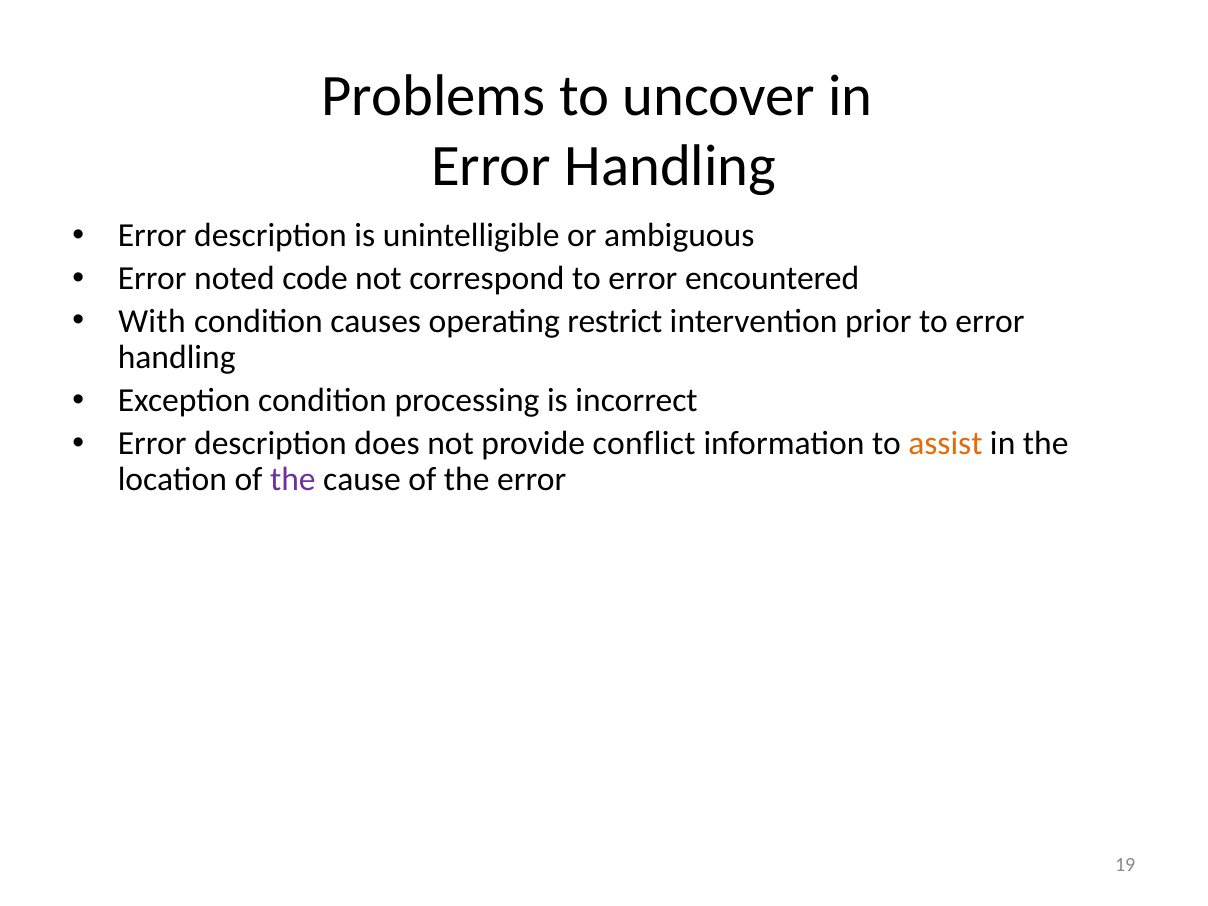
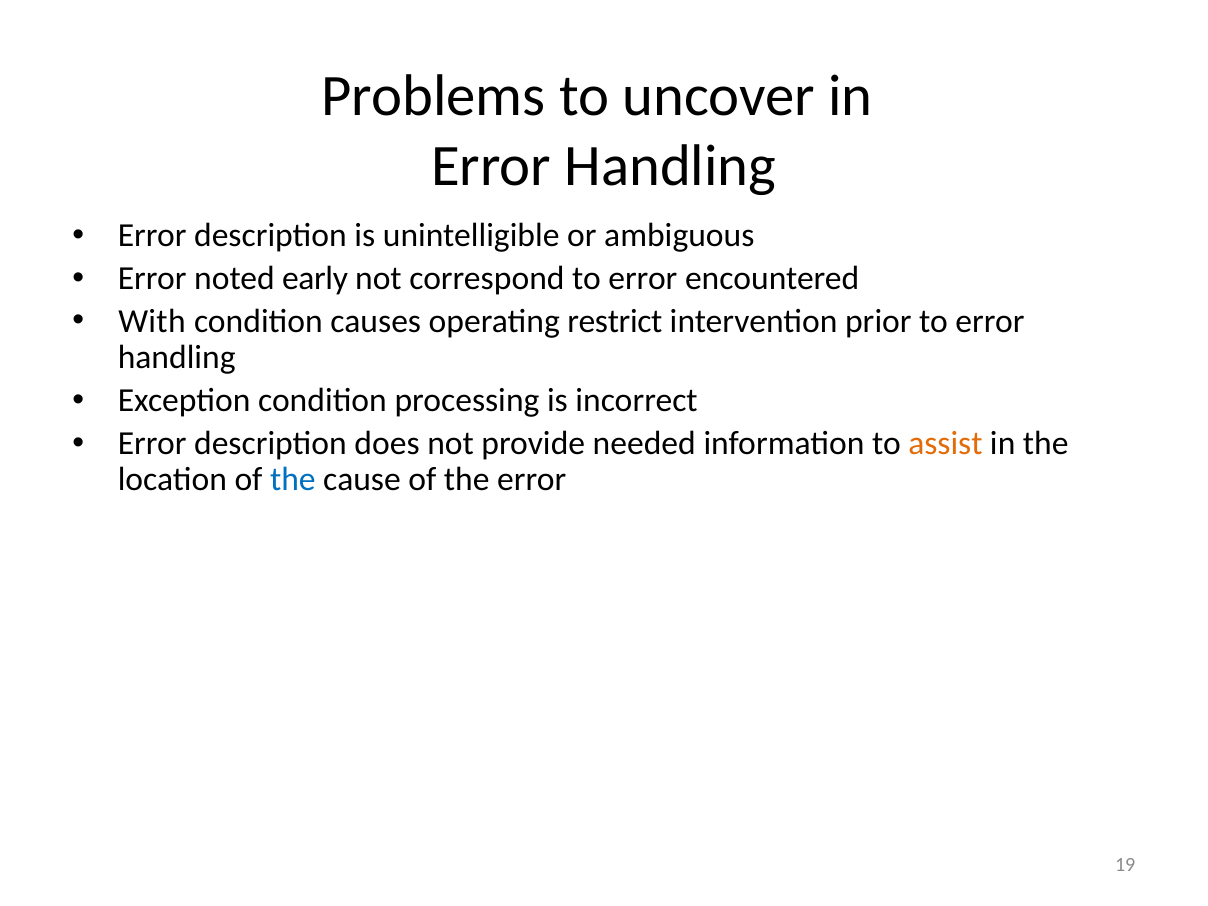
code: code -> early (315, 278)
conflict: conflict -> needed (644, 443)
the colour: purple -> blue (293, 480)
